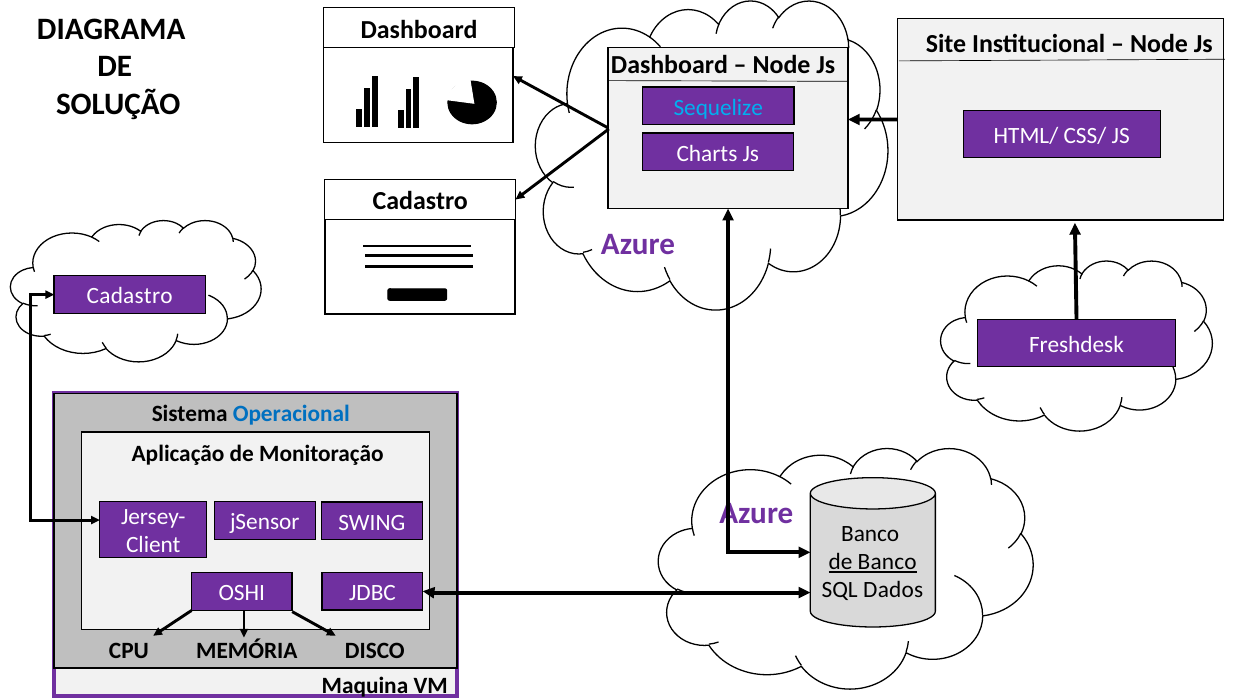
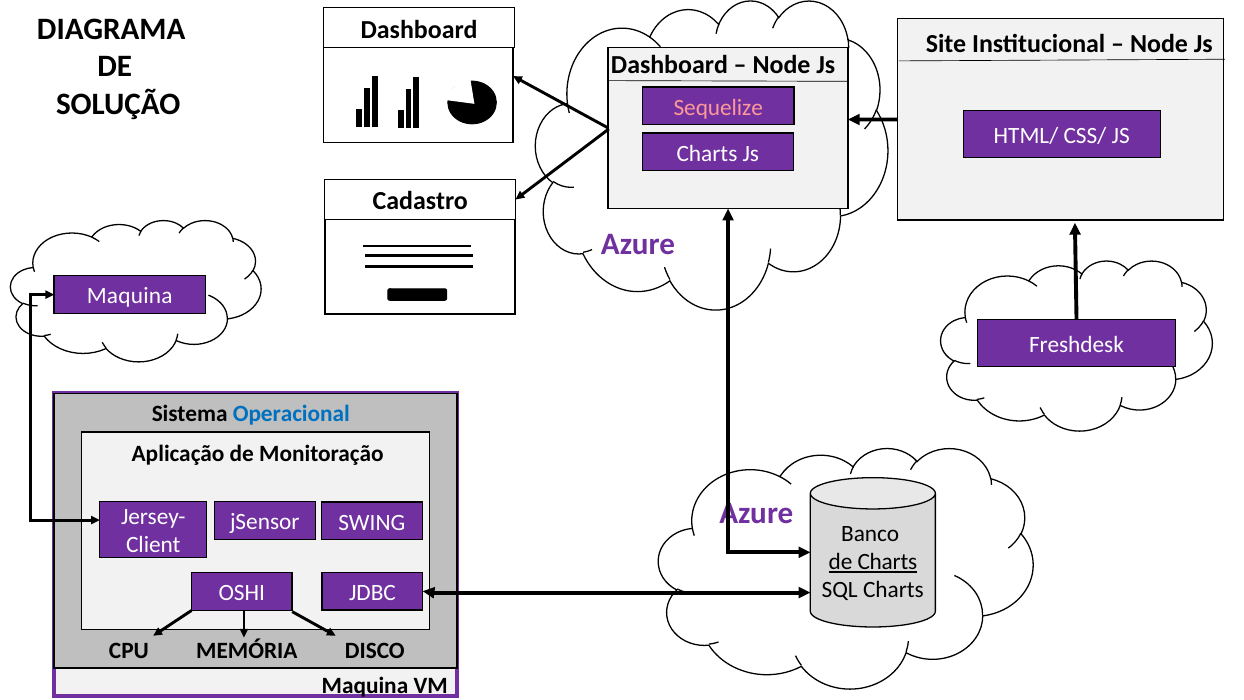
Sequelize colour: light blue -> pink (718, 108)
Cadastro: Cadastro -> Maquina (130, 296)
de Banco: Banco -> Charts (887, 562)
SQL Dados: Dados -> Charts (893, 590)
